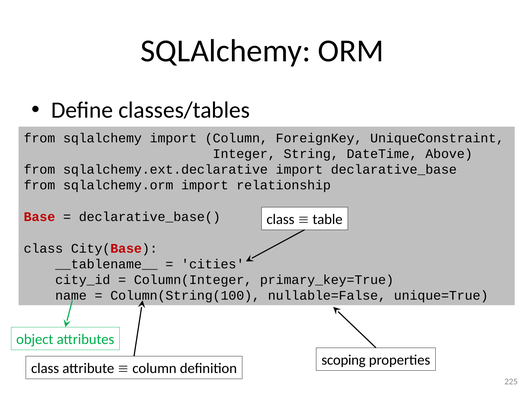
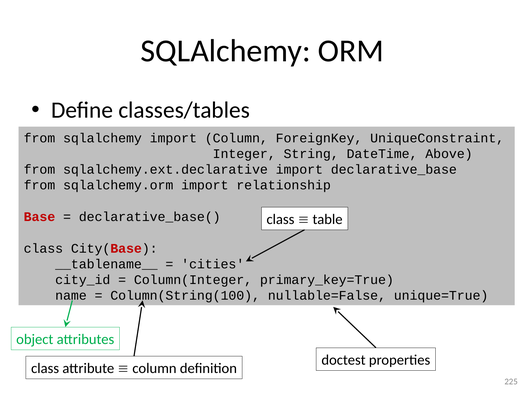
scoping: scoping -> doctest (344, 360)
